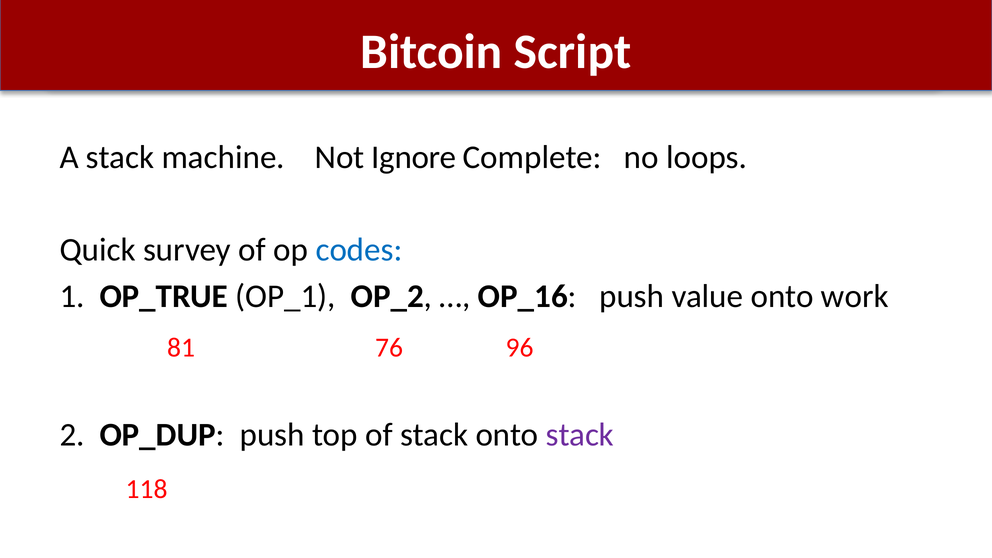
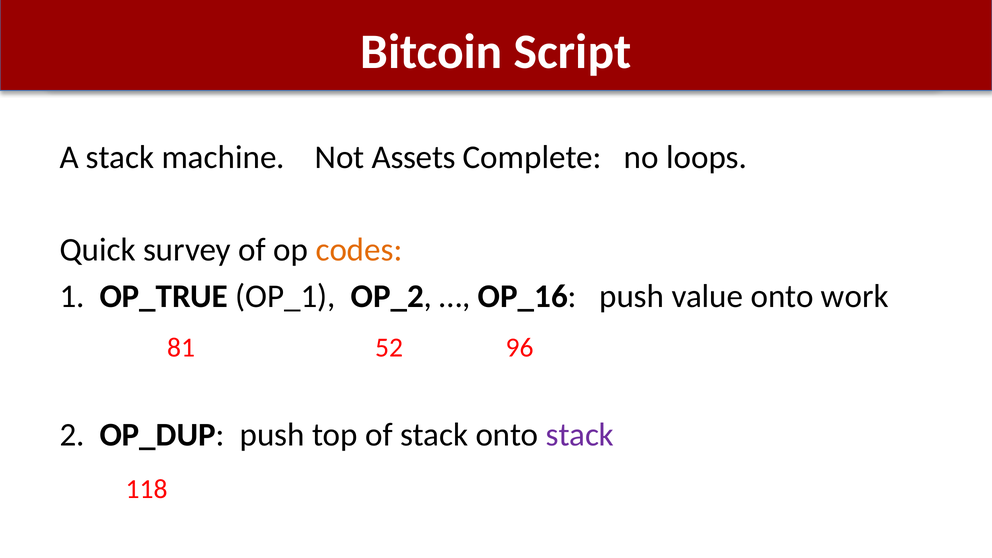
Ignore: Ignore -> Assets (414, 157)
codes colour: blue -> orange (359, 250)
76: 76 -> 52 (389, 348)
